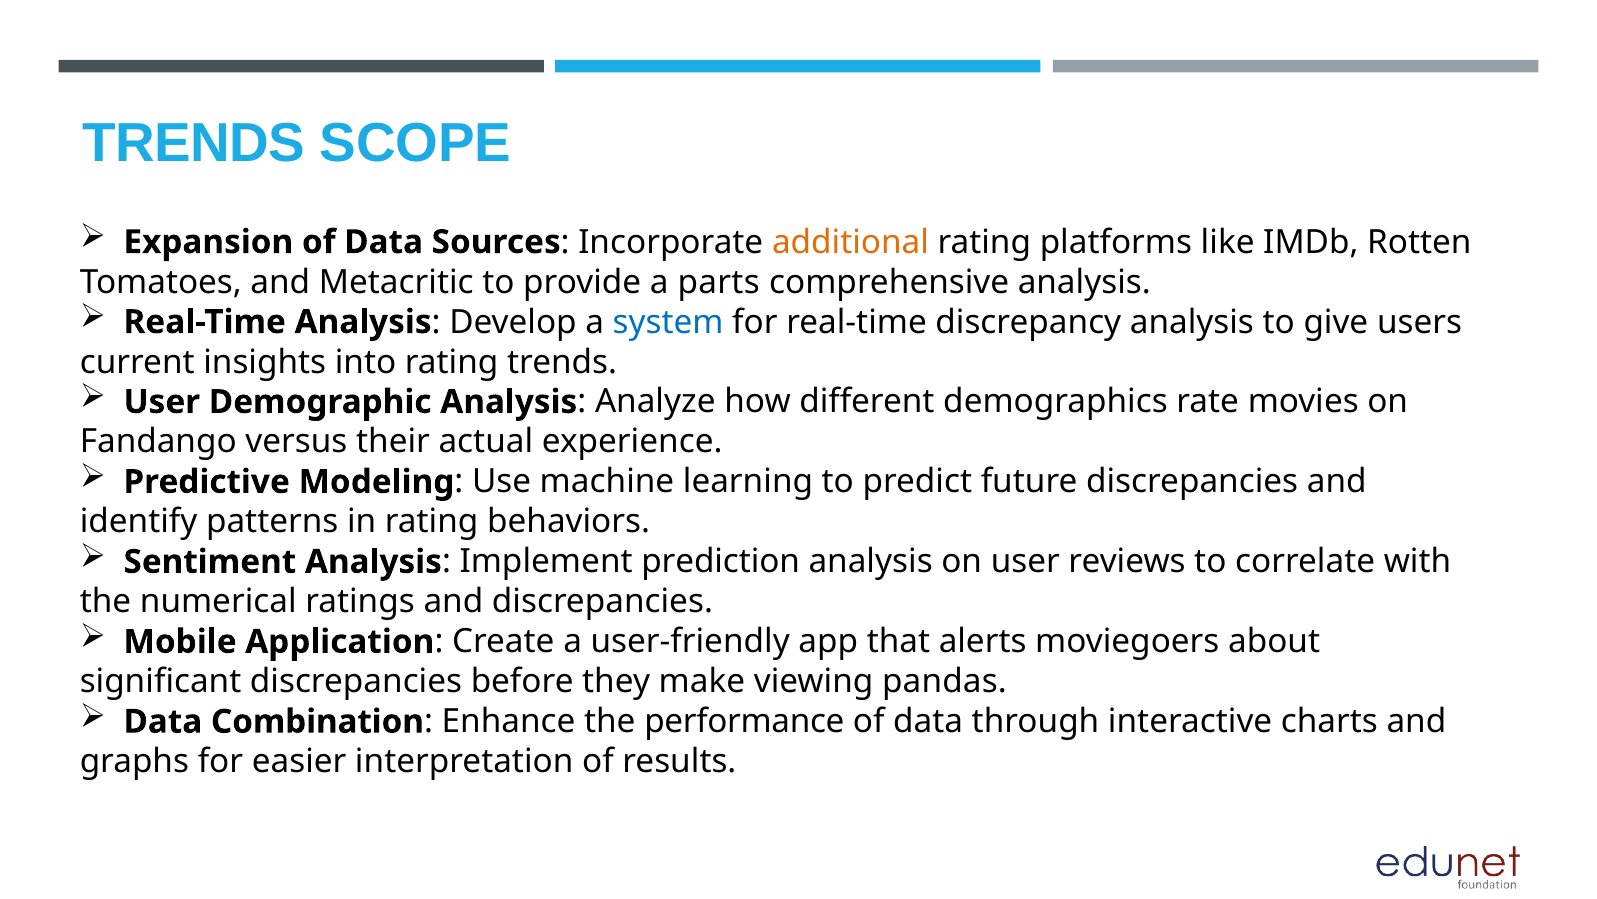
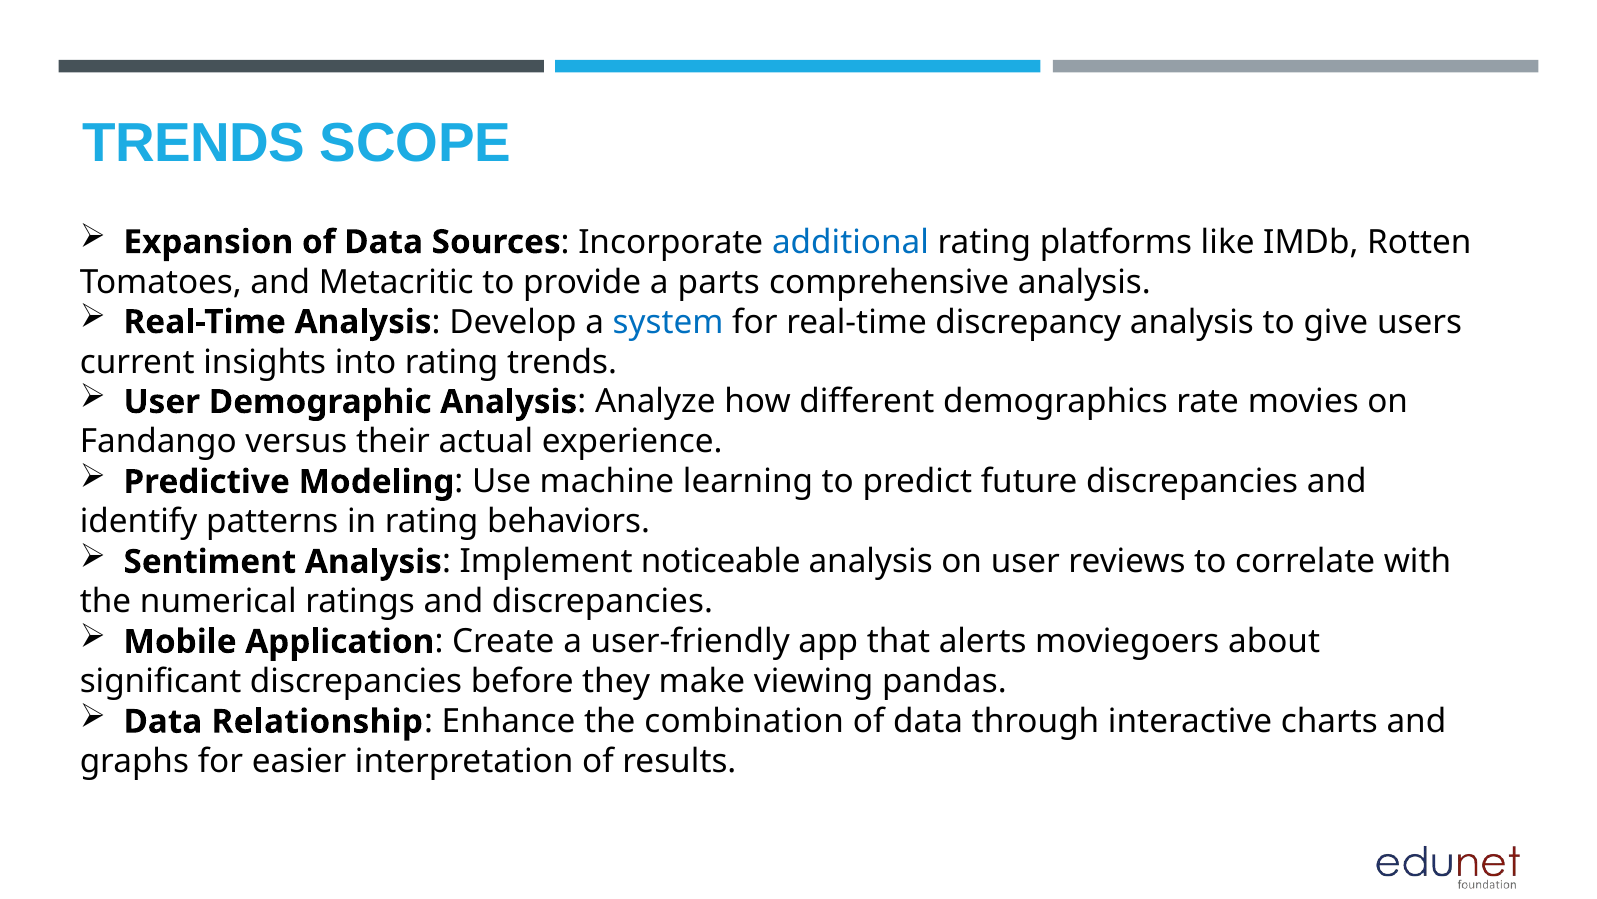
additional colour: orange -> blue (850, 242)
prediction: prediction -> noticeable (721, 561)
Combination: Combination -> Relationship (317, 721)
performance: performance -> combination (744, 721)
